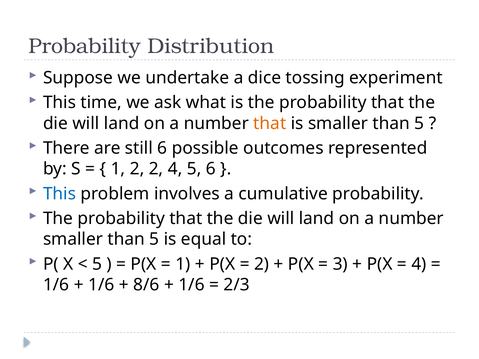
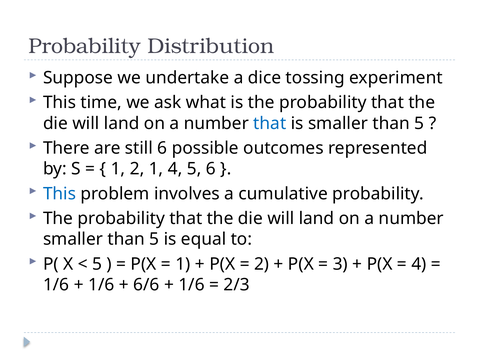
that colour: orange -> blue (270, 123)
2 2: 2 -> 1 (156, 169)
8/6: 8/6 -> 6/6 (146, 285)
